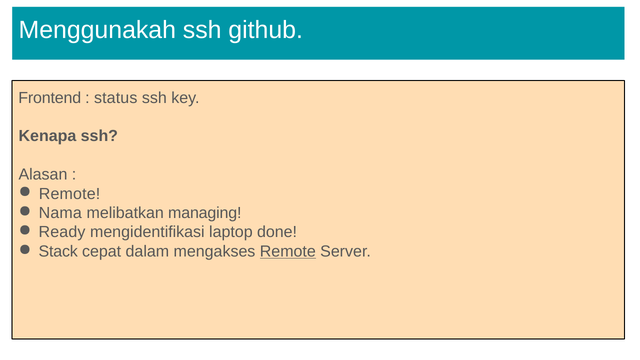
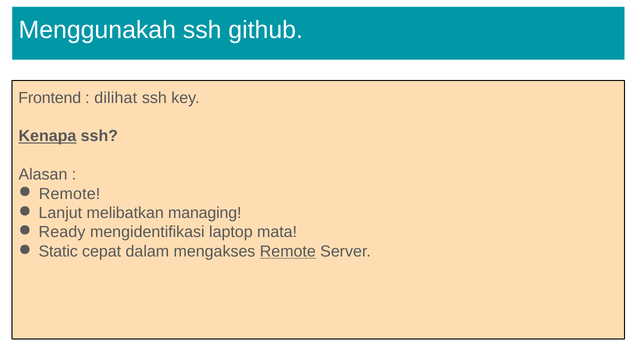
status: status -> dilihat (116, 98)
Kenapa underline: none -> present (47, 136)
Nama: Nama -> Lanjut (60, 213)
done: done -> mata (277, 232)
Stack: Stack -> Static (58, 251)
